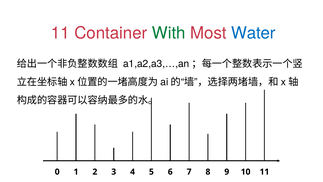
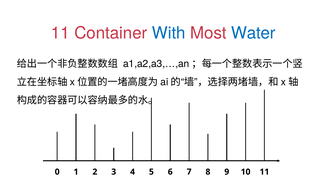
With colour: green -> blue (169, 33)
